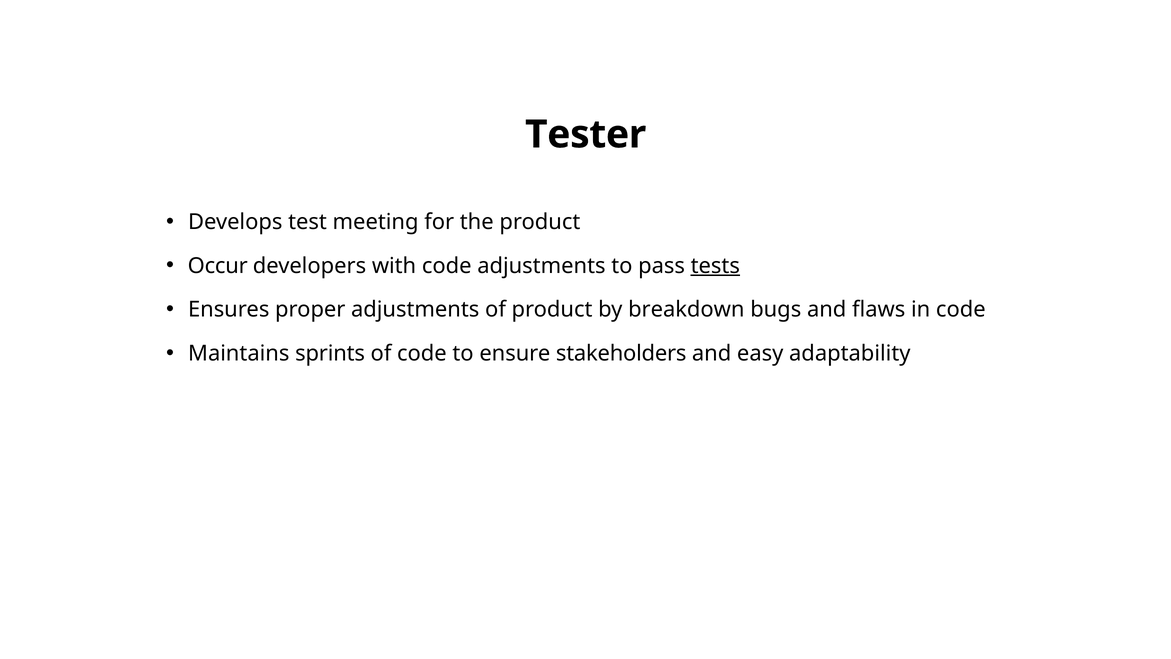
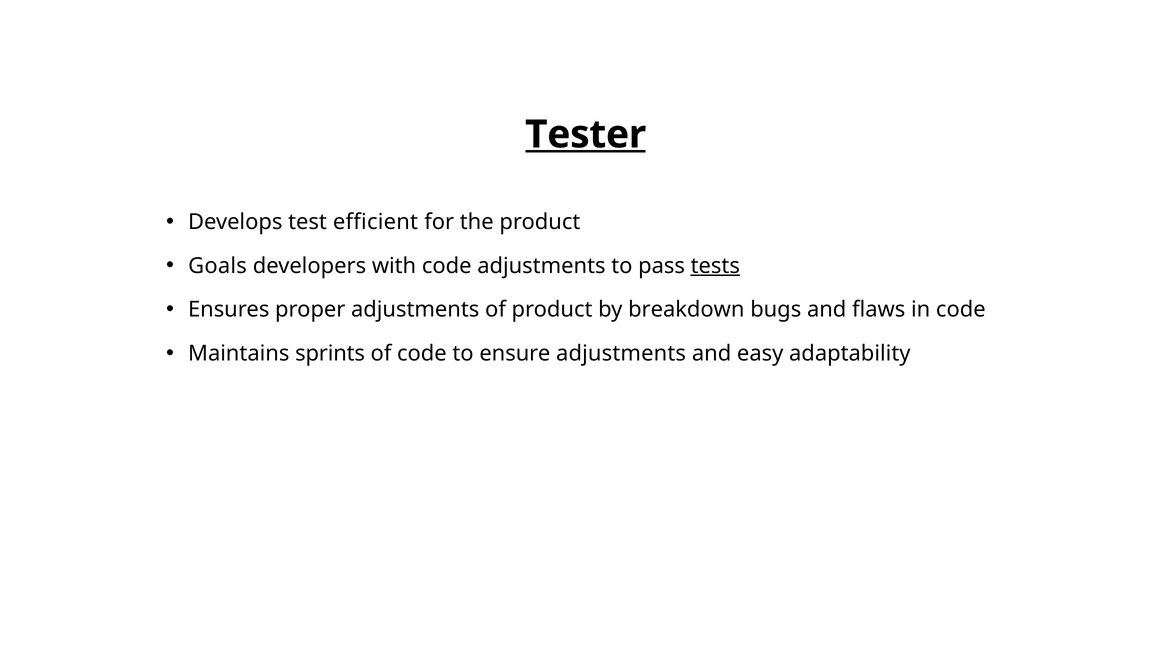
Tester underline: none -> present (586, 134)
meeting: meeting -> efficient (375, 222)
Occur: Occur -> Goals (218, 266)
ensure stakeholders: stakeholders -> adjustments (621, 353)
